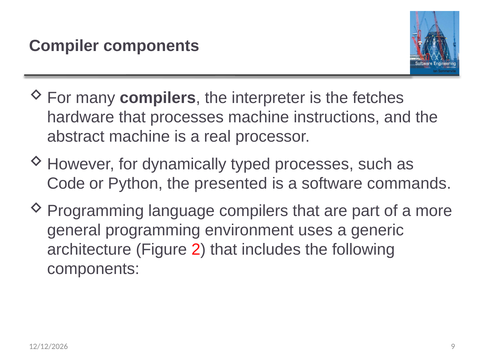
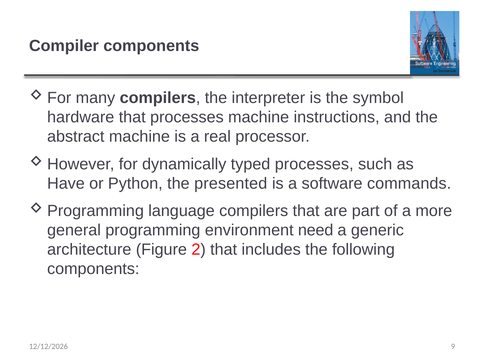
fetches: fetches -> symbol (378, 98)
Code: Code -> Have (66, 183)
uses: uses -> need (316, 230)
